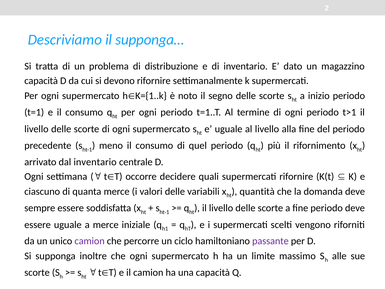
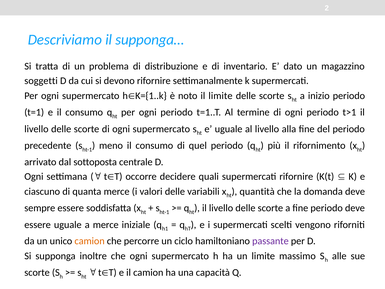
capacità: capacità -> soggetti (41, 81)
il segno: segno -> limite (220, 96)
dal inventario: inventario -> sottoposta (95, 162)
camion colour: purple -> orange (90, 241)
